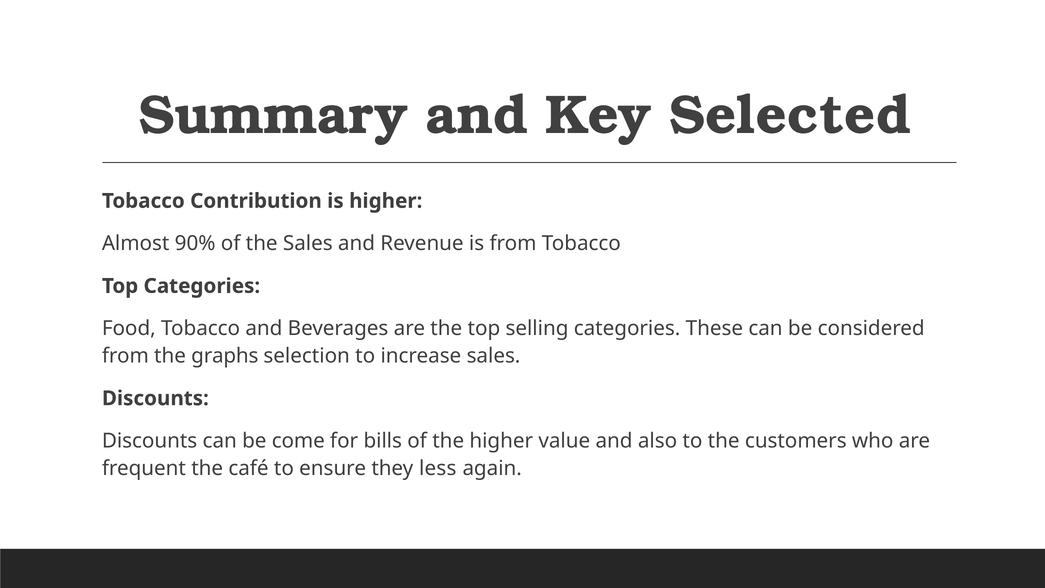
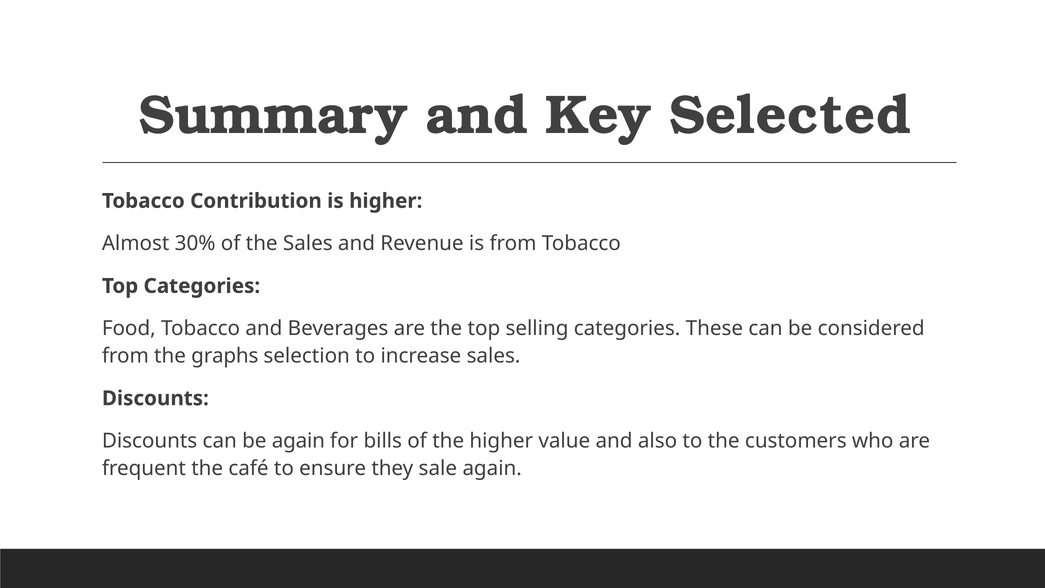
90%: 90% -> 30% (195, 243)
be come: come -> again (298, 441)
less: less -> sale (438, 468)
